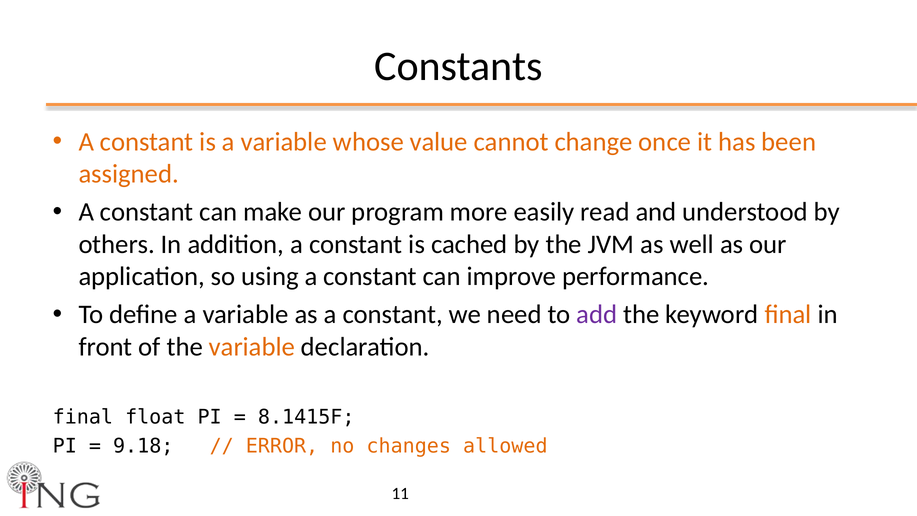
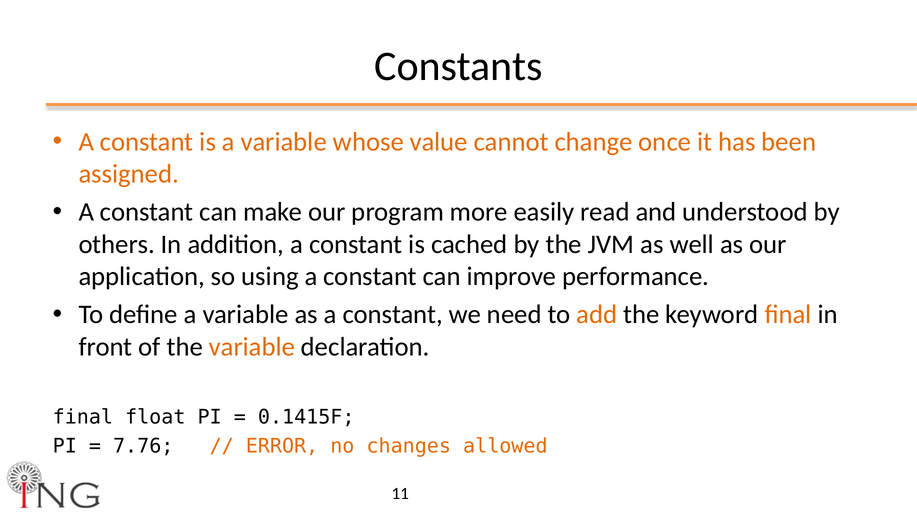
add colour: purple -> orange (597, 315)
8.1415F: 8.1415F -> 0.1415F (306, 417)
9.18: 9.18 -> 7.76 (143, 446)
